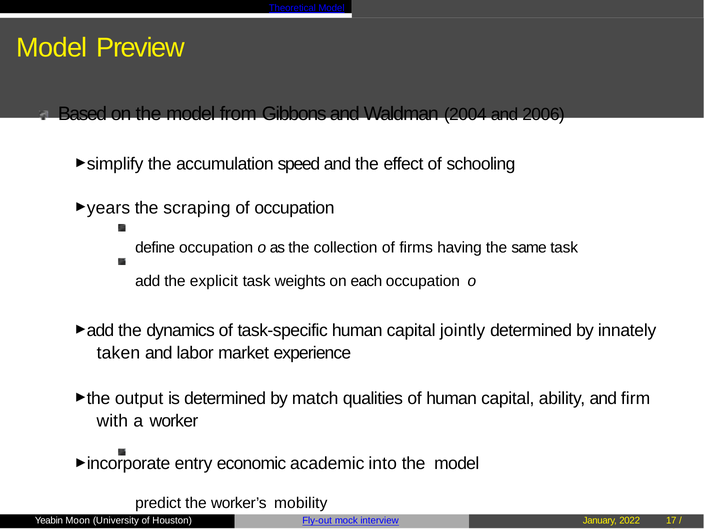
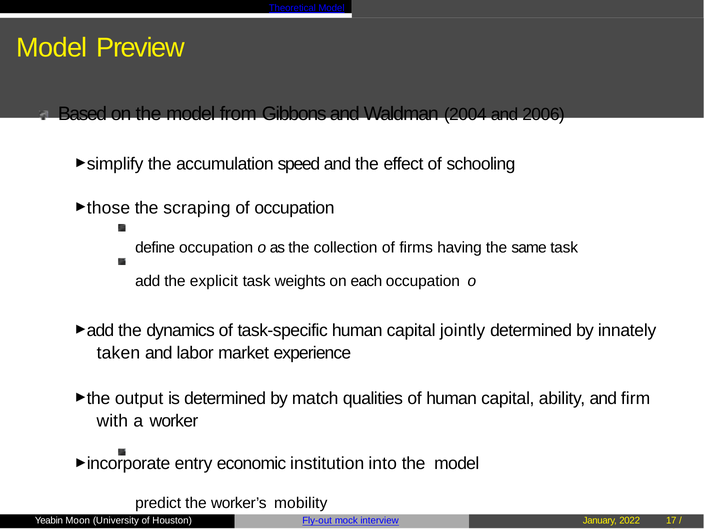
years: years -> those (108, 208)
academic: academic -> institution (327, 463)
